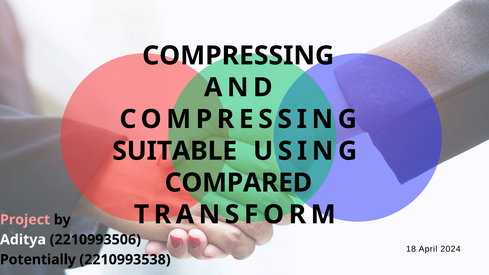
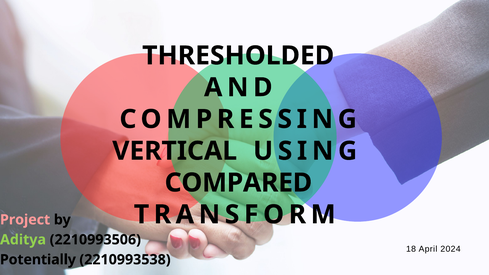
COMPRESSING: COMPRESSING -> THRESHOLDED (238, 56)
SUITABLE: SUITABLE -> VERTICAL (175, 151)
Aditya colour: white -> light green (23, 240)
